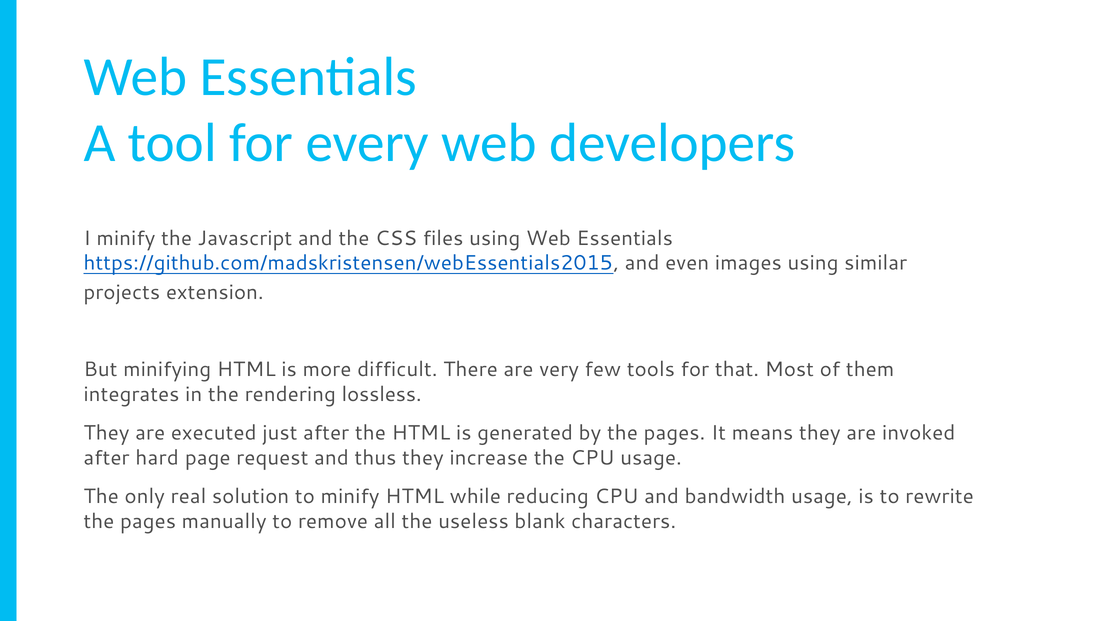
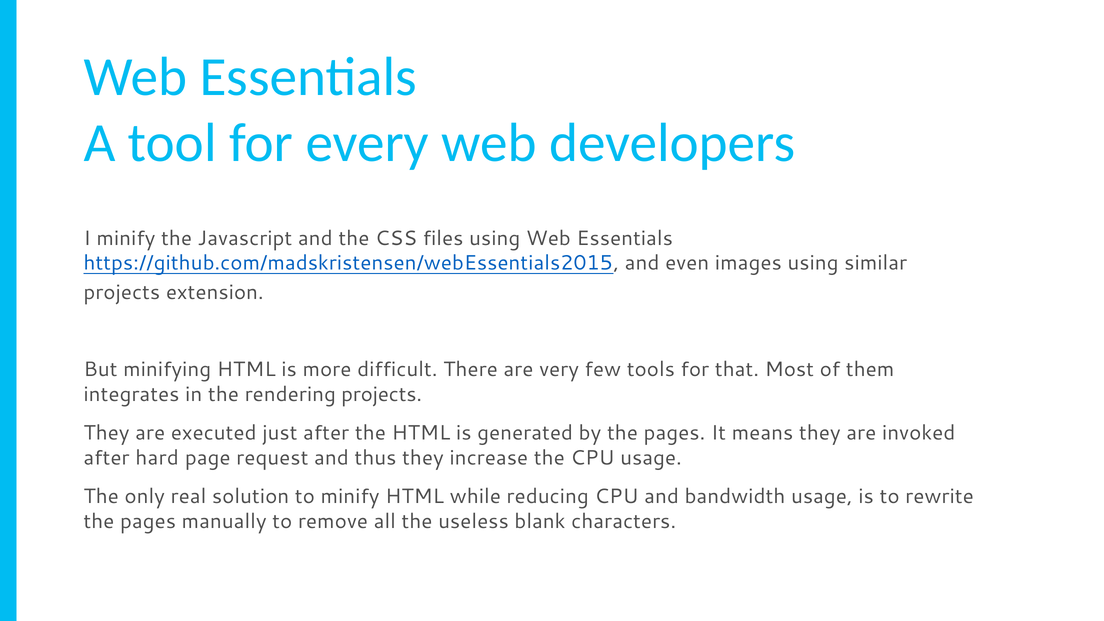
rendering lossless: lossless -> projects (382, 394)
